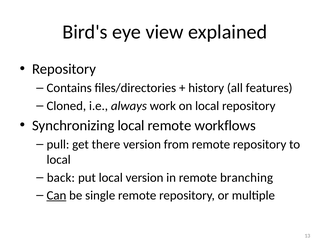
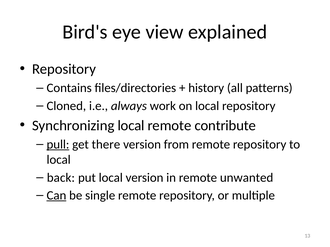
features: features -> patterns (269, 88)
workflows: workflows -> contribute (225, 126)
pull underline: none -> present (58, 145)
branching: branching -> unwanted (247, 178)
